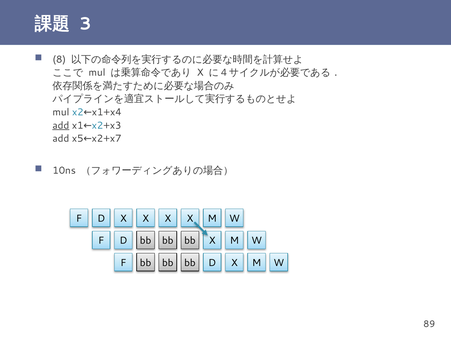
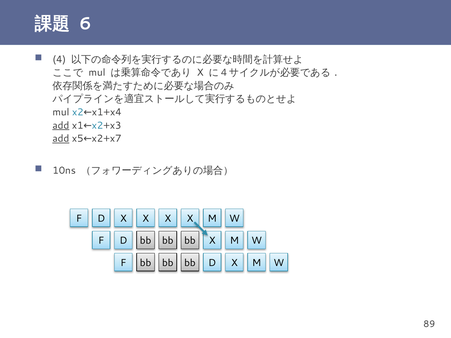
3: 3 -> 6 (85, 24)
8: 8 -> 4 (59, 59)
add underline: none -> present (61, 139)
